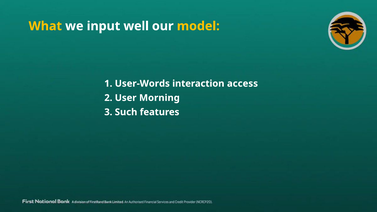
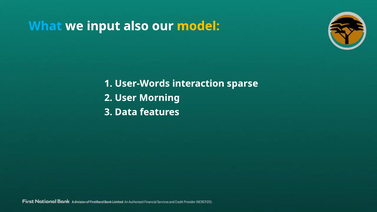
What colour: yellow -> light blue (45, 26)
well: well -> also (136, 26)
access: access -> sparse (242, 84)
Such: Such -> Data (126, 112)
